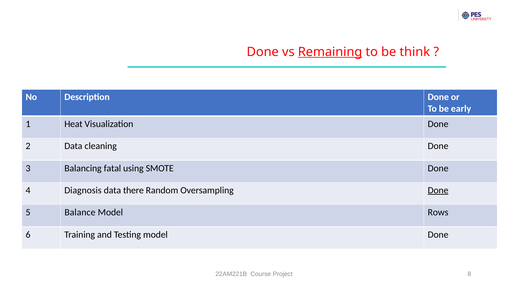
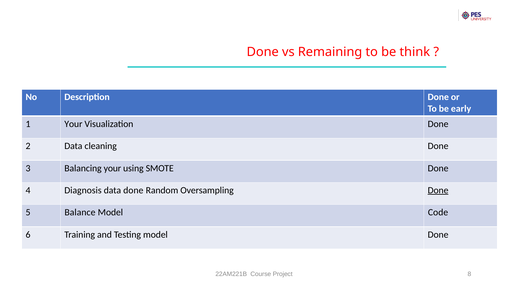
Remaining underline: present -> none (330, 52)
1 Heat: Heat -> Your (73, 124)
Balancing fatal: fatal -> your (112, 168)
data there: there -> done (133, 190)
Rows: Rows -> Code (438, 212)
